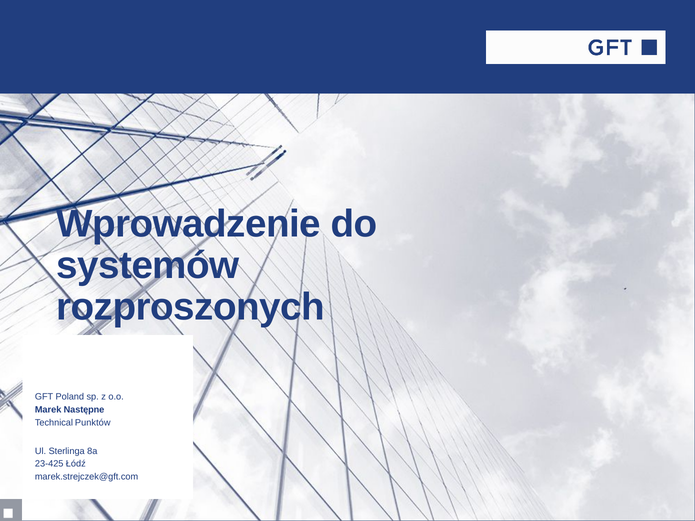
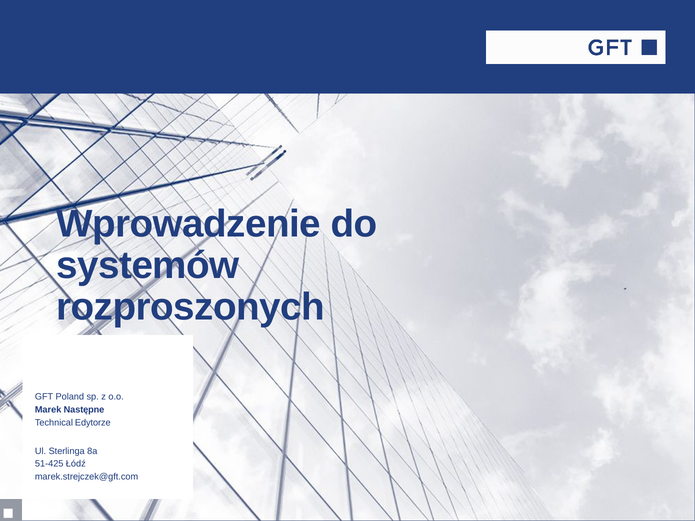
Punktów: Punktów -> Edytorze (93, 423)
23-425: 23-425 -> 51-425 (49, 464)
